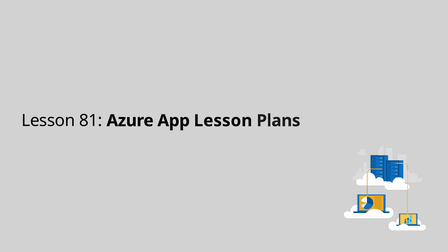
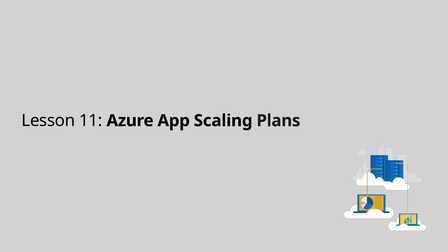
81: 81 -> 11 (91, 121)
App Lesson: Lesson -> Scaling (223, 121)
